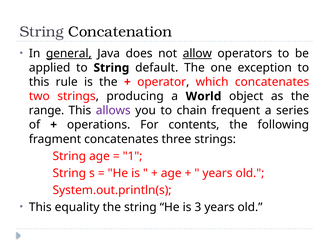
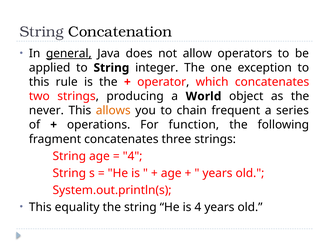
allow underline: present -> none (197, 53)
default: default -> integer (157, 68)
range: range -> never (46, 110)
allows colour: purple -> orange (113, 110)
contents: contents -> function (194, 125)
1: 1 -> 4 (133, 156)
is 3: 3 -> 4 (198, 207)
